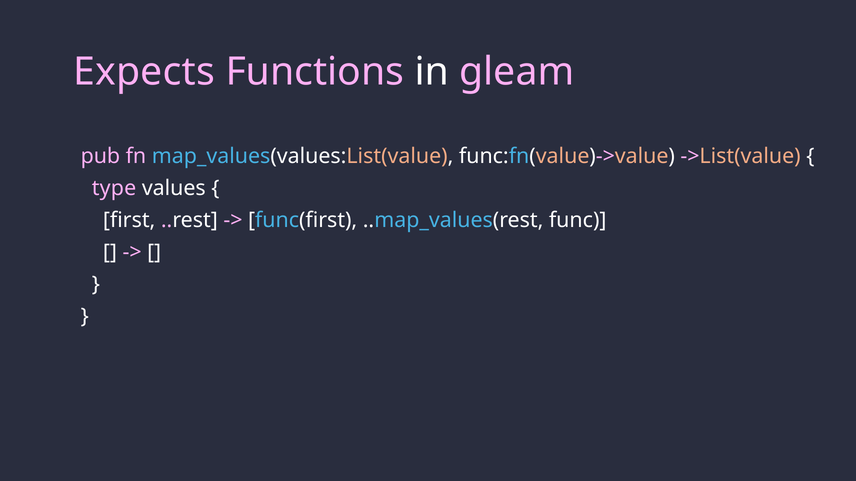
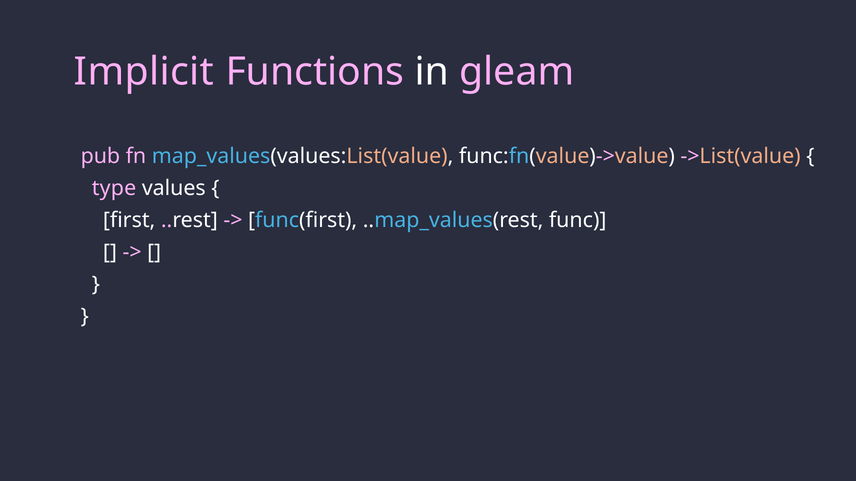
Expects: Expects -> Implicit (144, 72)
